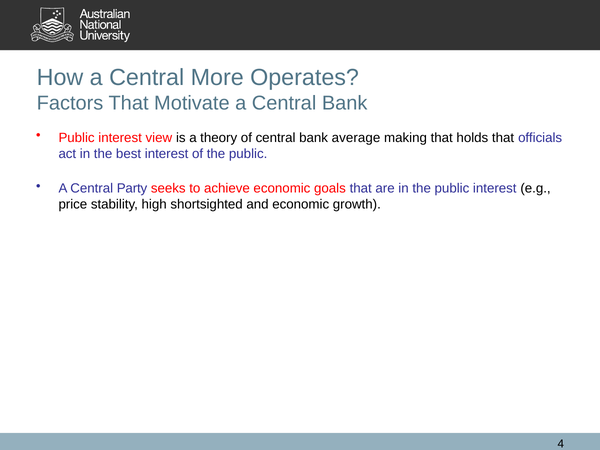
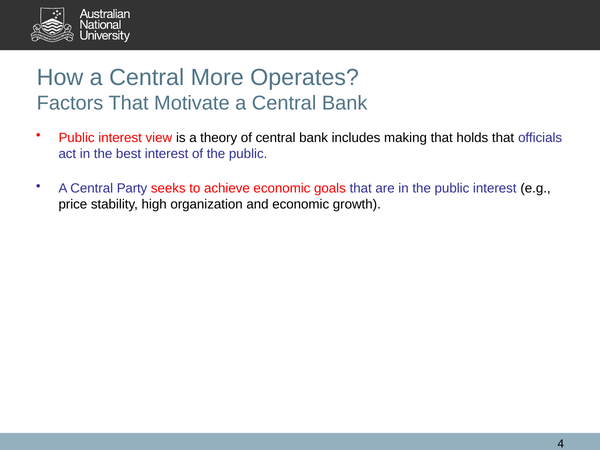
average: average -> includes (356, 138)
shortsighted: shortsighted -> organization (207, 204)
